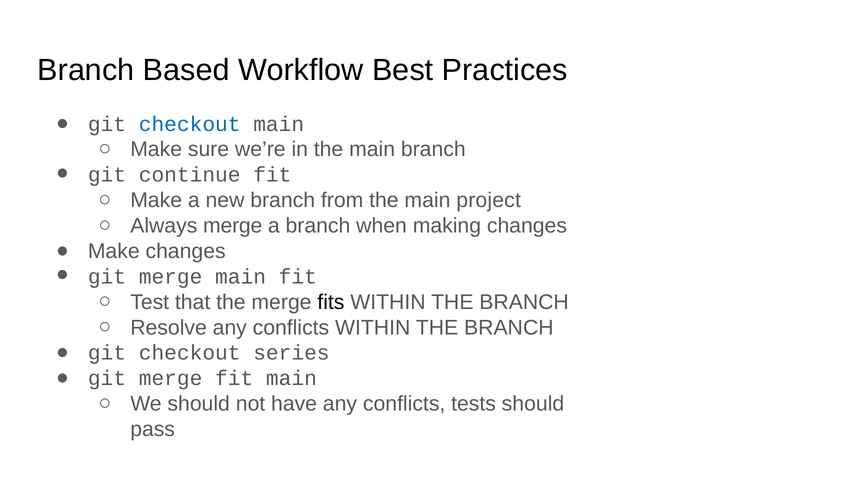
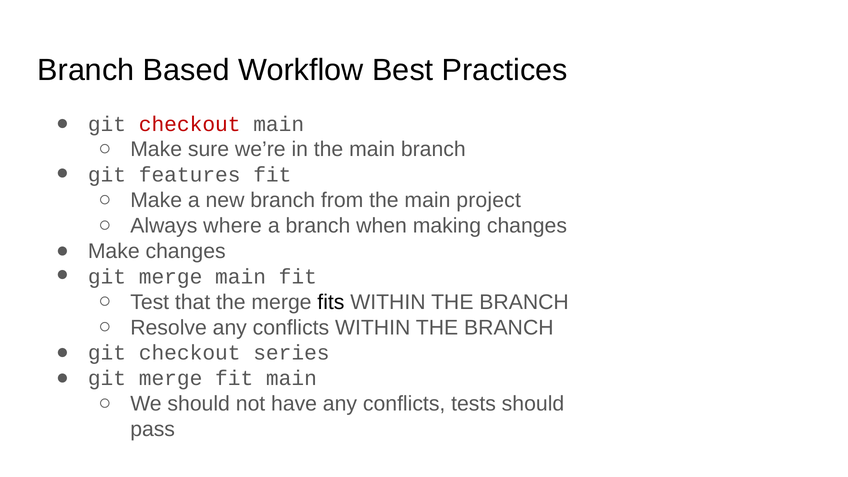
checkout colour: blue -> red (190, 124)
continue: continue -> features (190, 175)
Always merge: merge -> where (233, 226)
